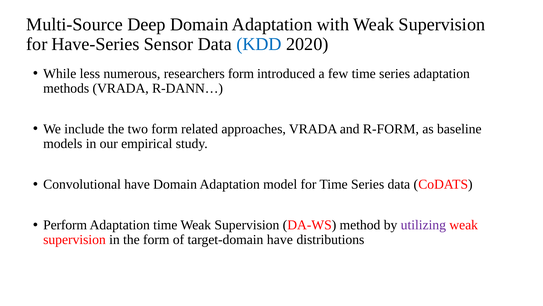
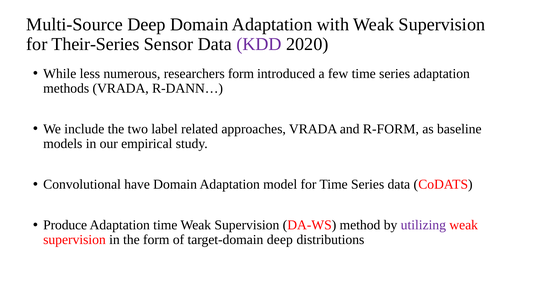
Have-Series: Have-Series -> Their-Series (96, 44)
KDD colour: blue -> purple (259, 44)
two form: form -> label (165, 129)
Perform: Perform -> Produce (65, 225)
target-domain have: have -> deep (280, 239)
